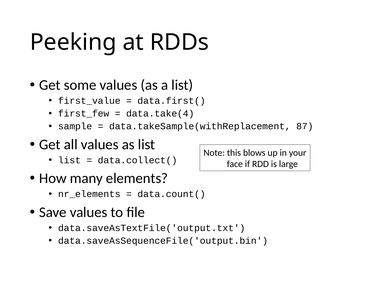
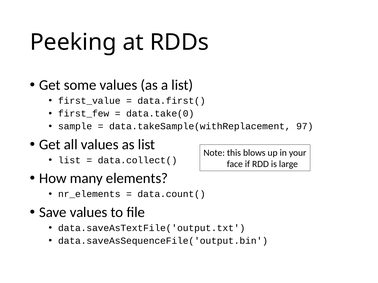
data.take(4: data.take(4 -> data.take(0 (160, 114)
87: 87 -> 97 (305, 127)
